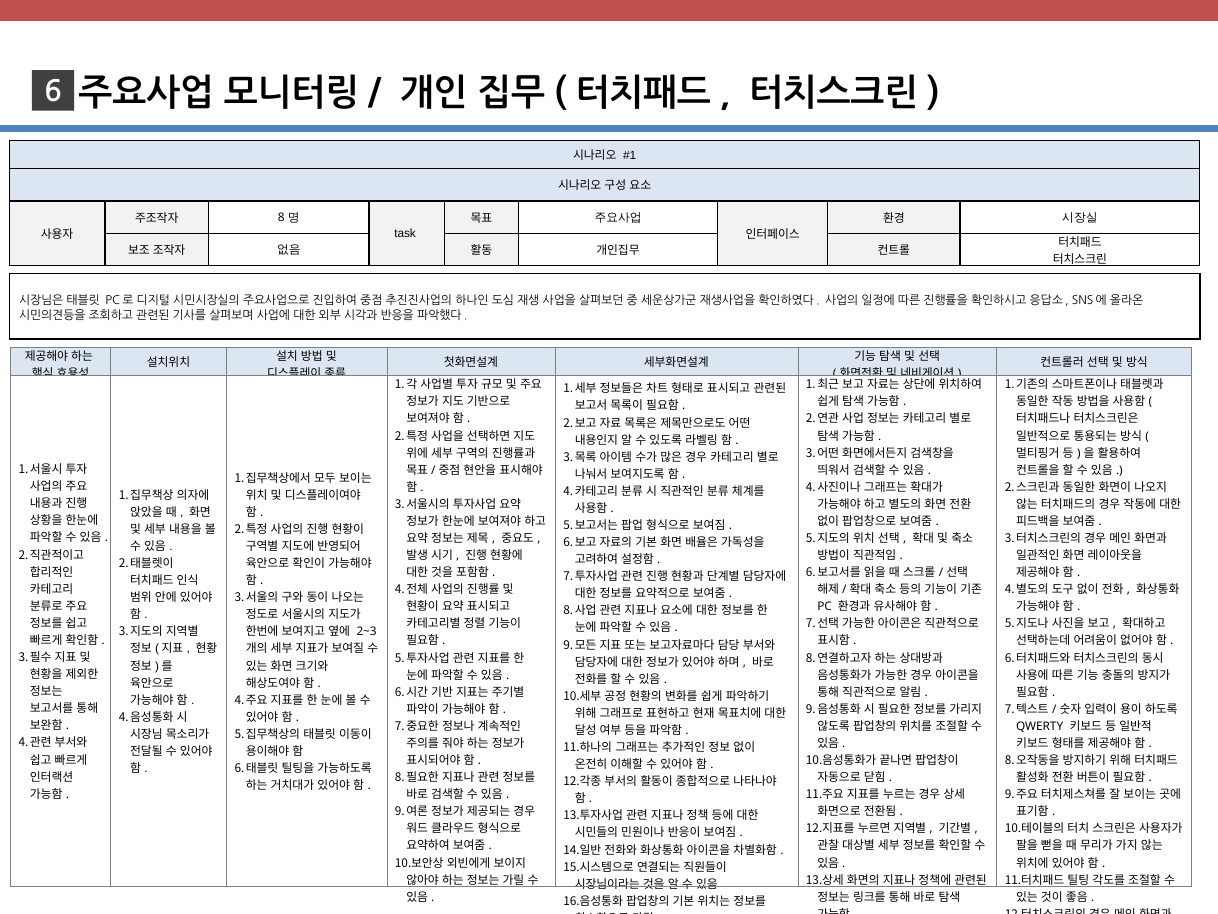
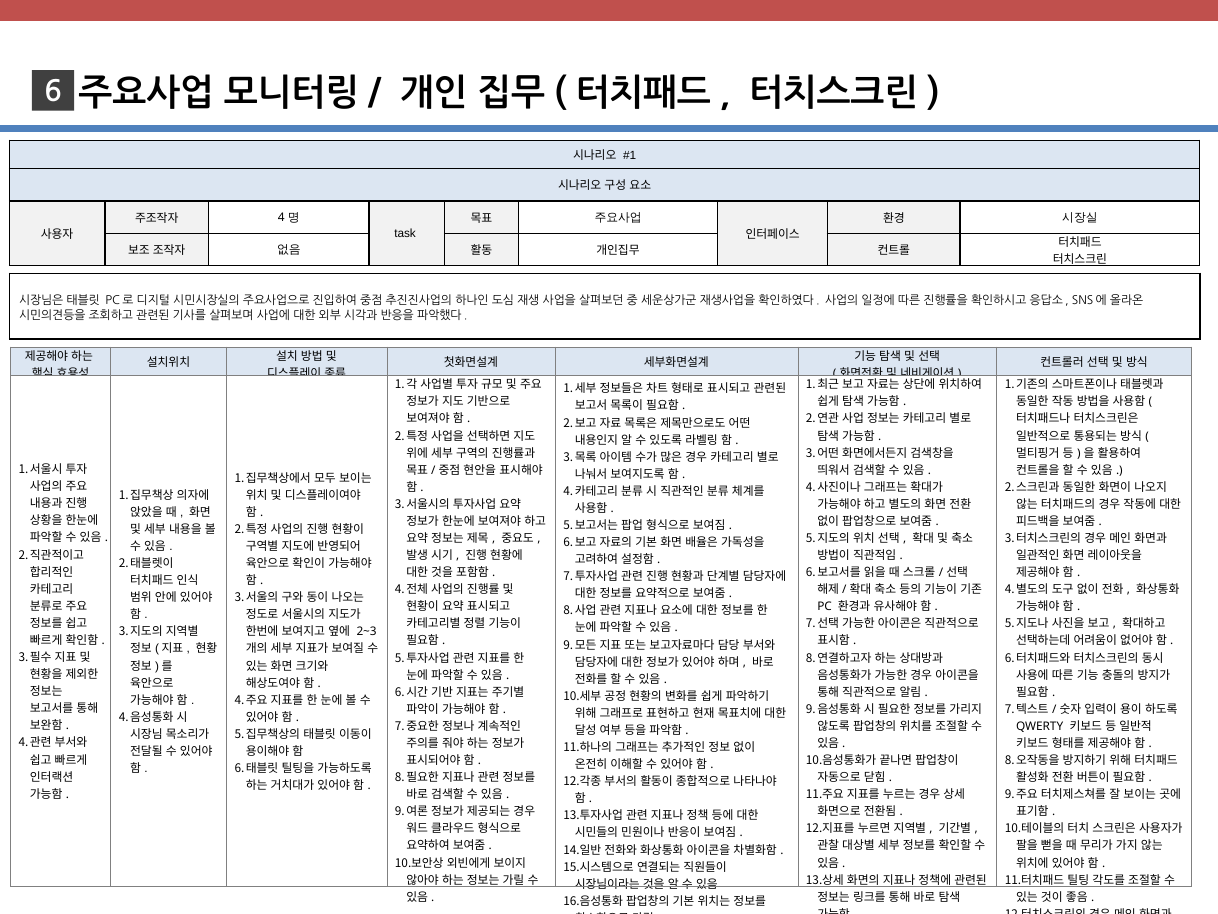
8: 8 -> 4 (281, 218)
